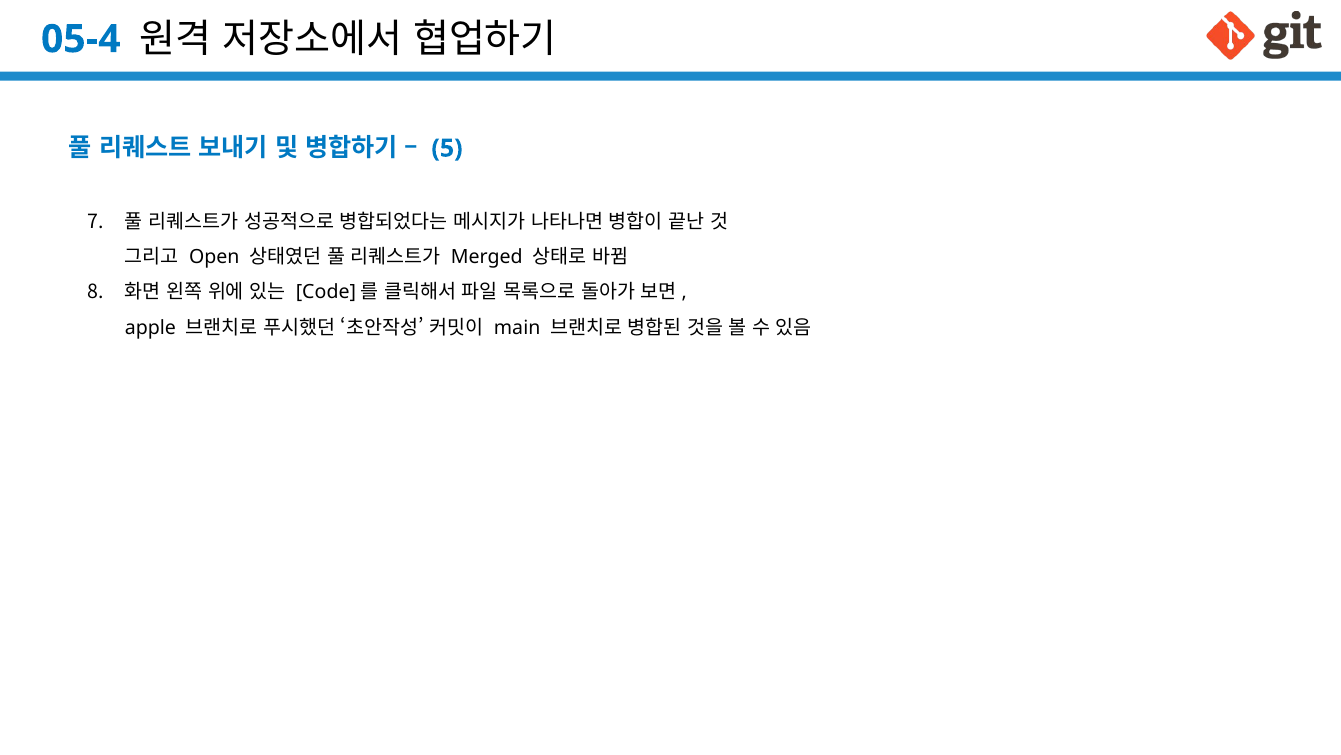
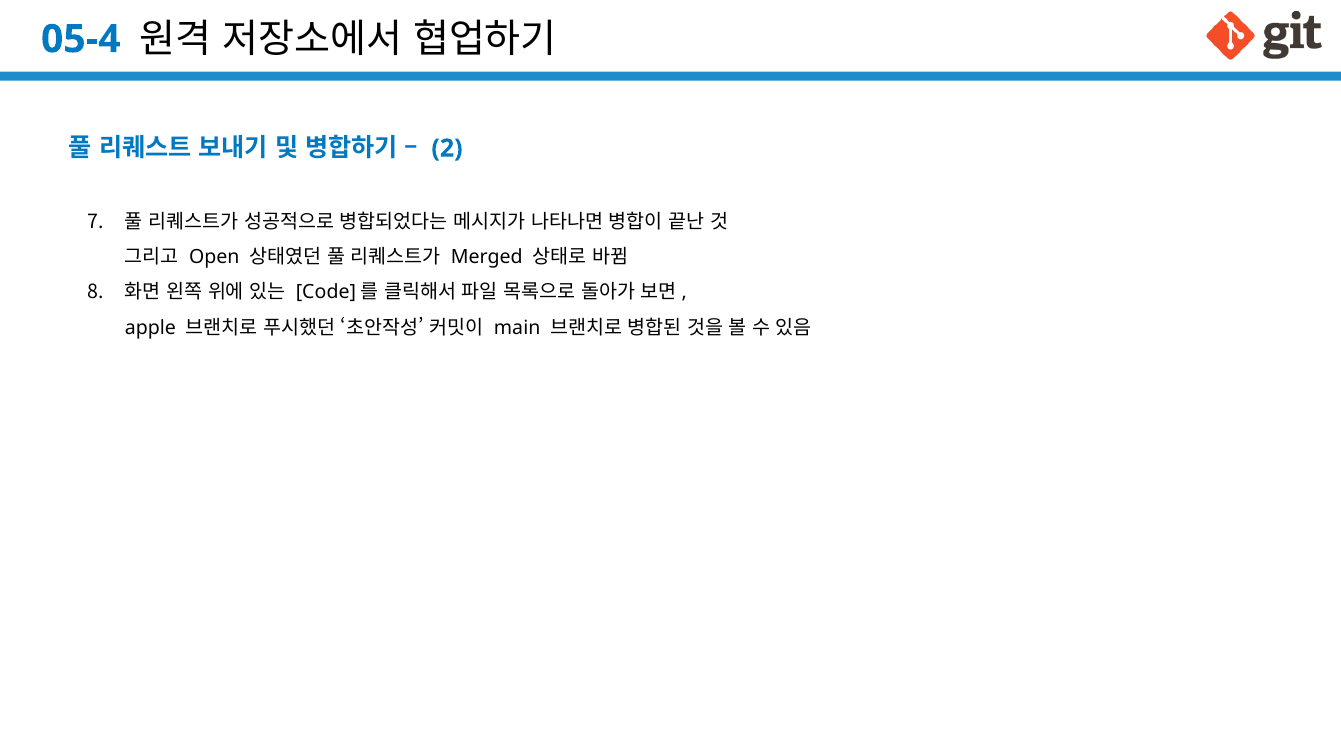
5: 5 -> 2 (447, 148)
